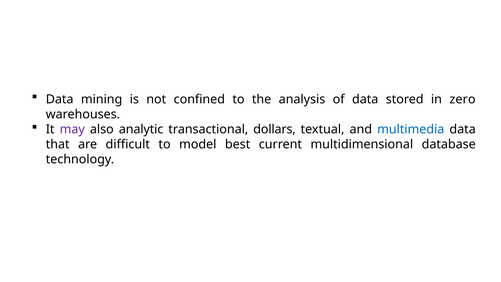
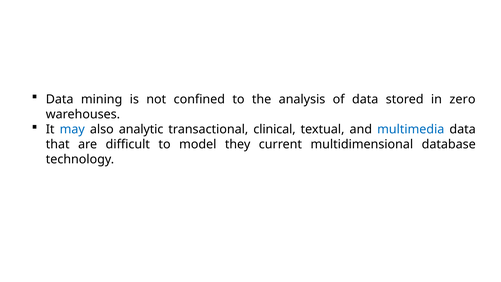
may colour: purple -> blue (72, 129)
dollars: dollars -> clinical (275, 129)
best: best -> they (238, 144)
